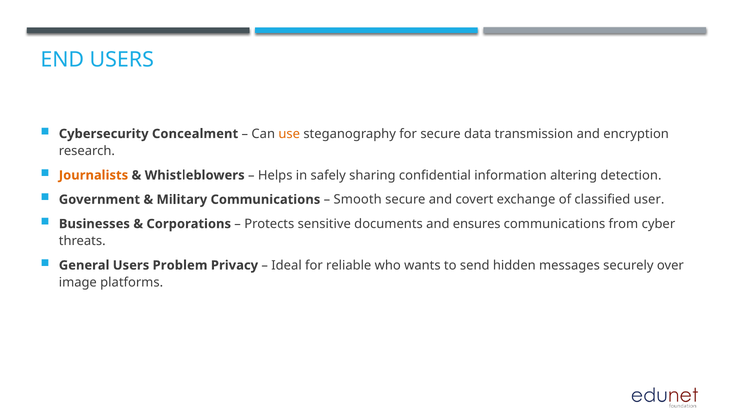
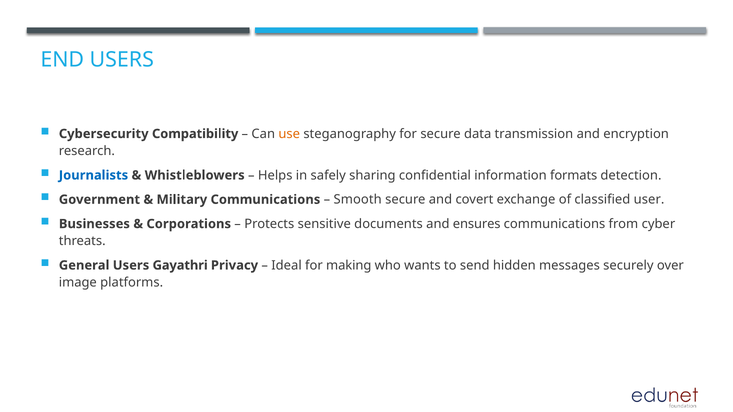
Concealment: Concealment -> Compatibility (195, 134)
Journalists colour: orange -> blue (93, 175)
altering: altering -> formats (574, 175)
Problem: Problem -> Gayathri (180, 266)
reliable: reliable -> making (349, 266)
